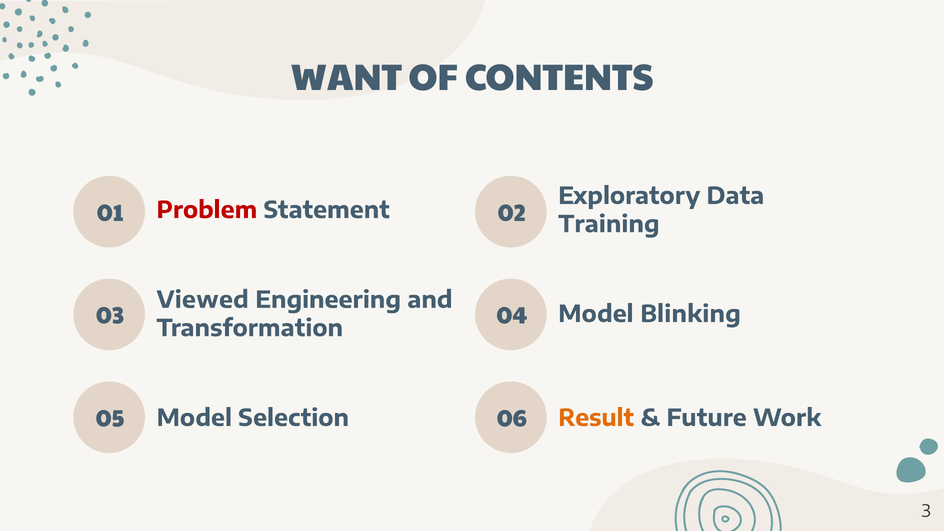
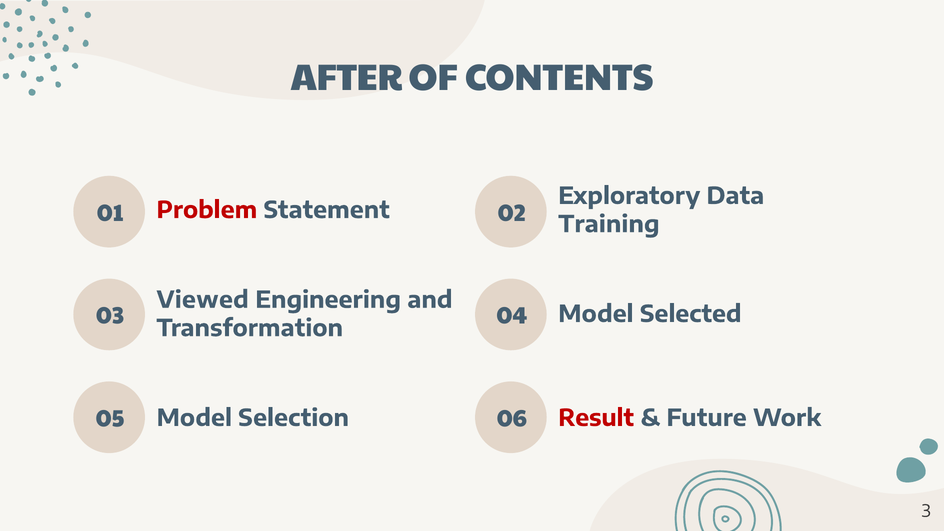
WANT: WANT -> AFTER (347, 78)
Blinking: Blinking -> Selected (691, 314)
Result colour: orange -> red (596, 418)
